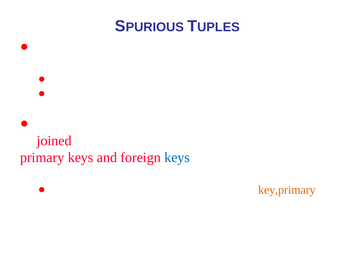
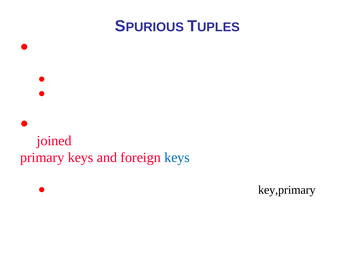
key,primary colour: orange -> black (287, 190)
